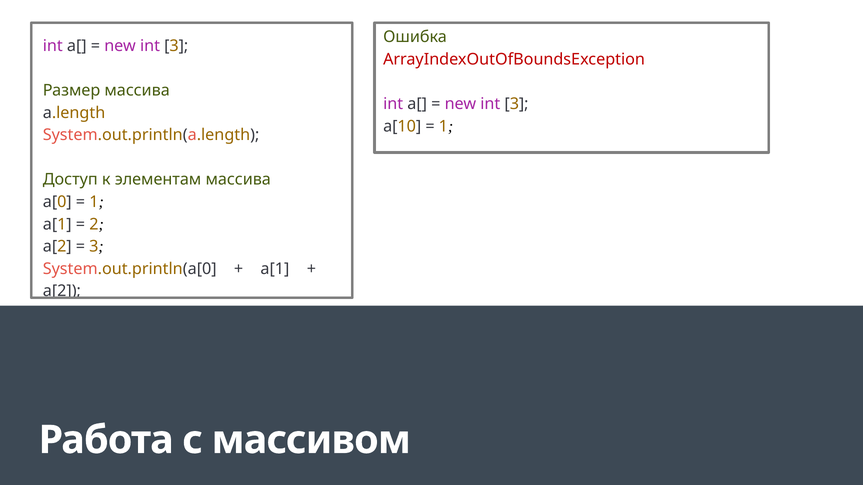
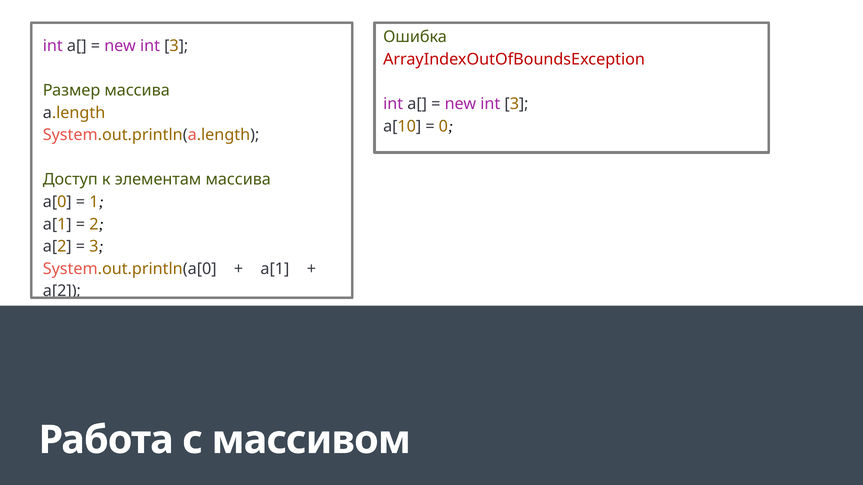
1: 1 -> 0 (443, 126)
